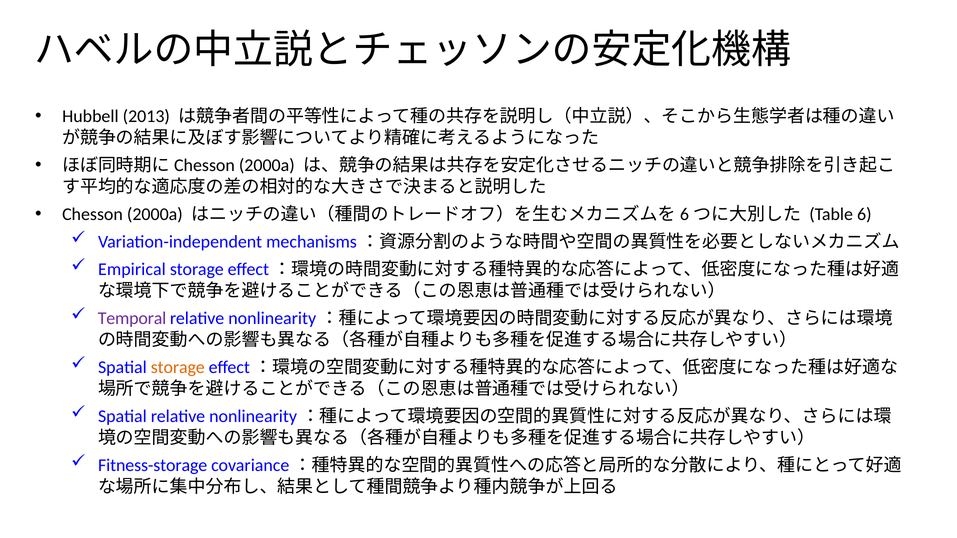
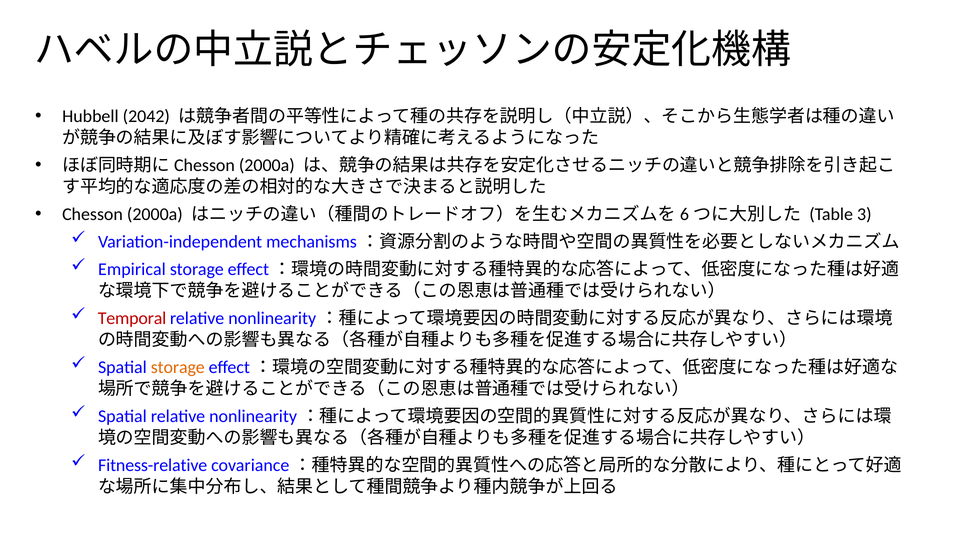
2013: 2013 -> 2042 (146, 116)
6: 6 -> 3 (864, 214)
Temporal colour: purple -> red (132, 319)
Fitness-storage: Fitness-storage -> Fitness-relative (153, 466)
